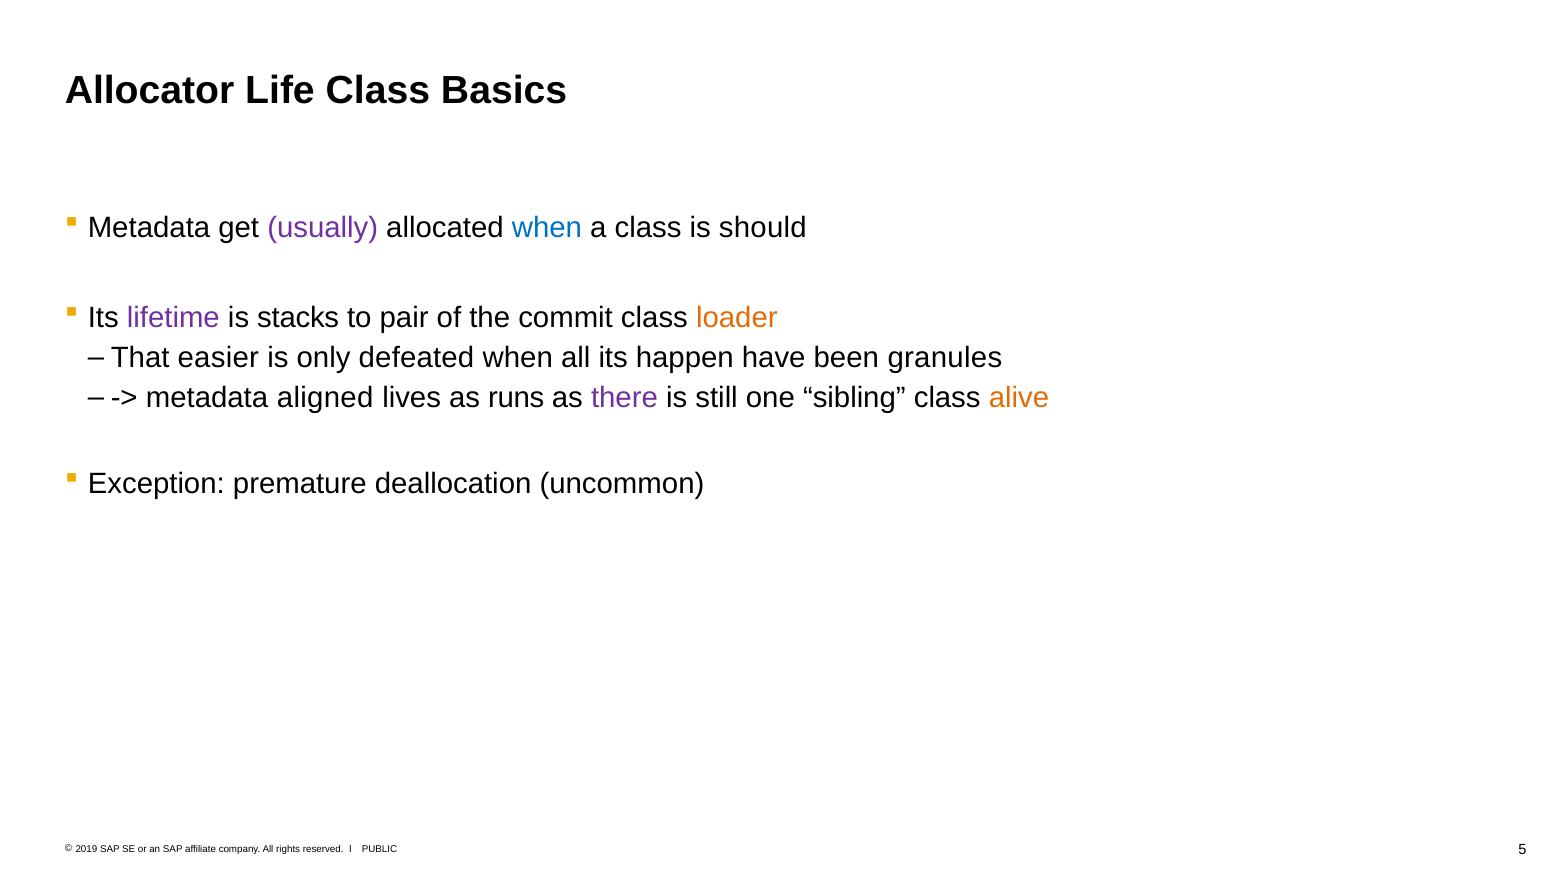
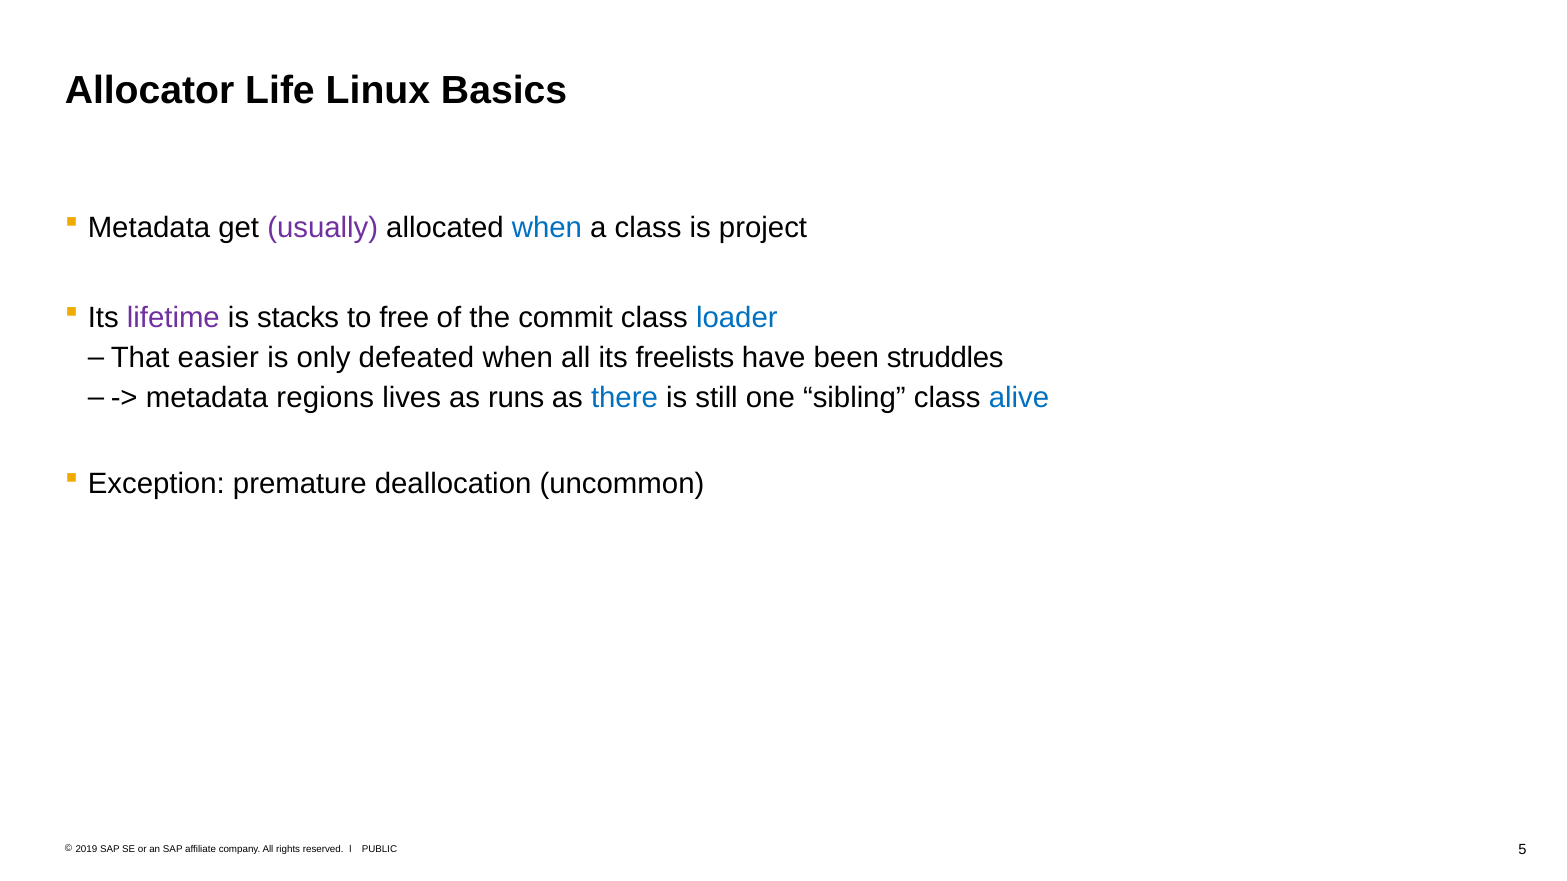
Life Class: Class -> Linux (378, 91)
should: should -> project (763, 228)
pair: pair -> free (404, 318)
loader colour: orange -> blue (737, 318)
happen: happen -> freelists (685, 358)
granules: granules -> struddles (945, 358)
aligned: aligned -> regions (325, 398)
there colour: purple -> blue (624, 398)
alive colour: orange -> blue (1019, 398)
